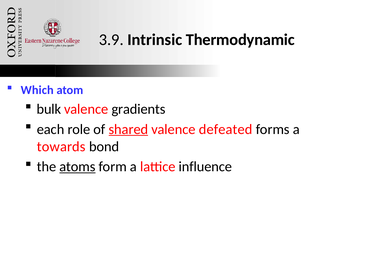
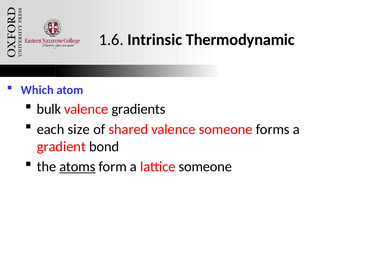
3.9: 3.9 -> 1.6 (111, 40)
role: role -> size (79, 129)
shared underline: present -> none (128, 129)
valence defeated: defeated -> someone (226, 129)
towards: towards -> gradient (61, 146)
lattice influence: influence -> someone (205, 166)
